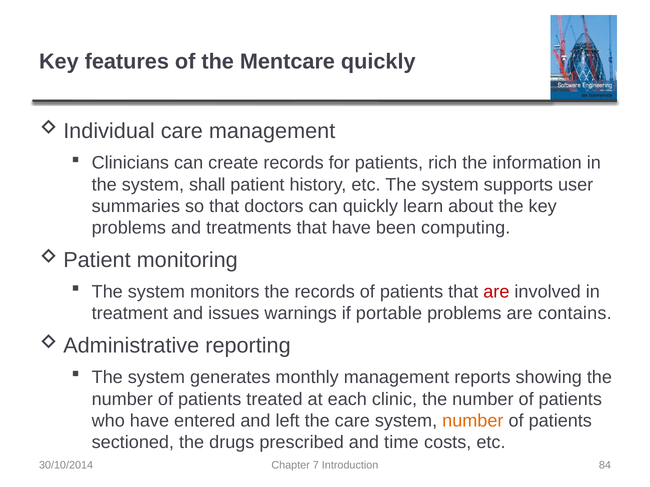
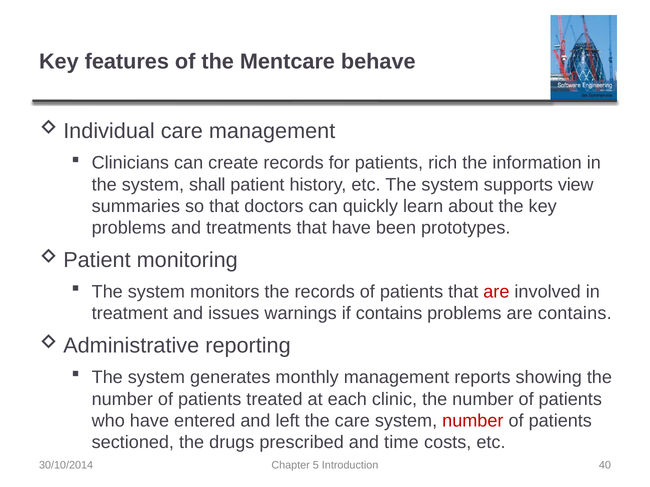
Mentcare quickly: quickly -> behave (378, 62)
user: user -> view (576, 185)
computing: computing -> prototypes (466, 228)
if portable: portable -> contains (389, 314)
number colour: orange -> red (473, 421)
7: 7 -> 5 (316, 466)
84: 84 -> 40 (605, 466)
